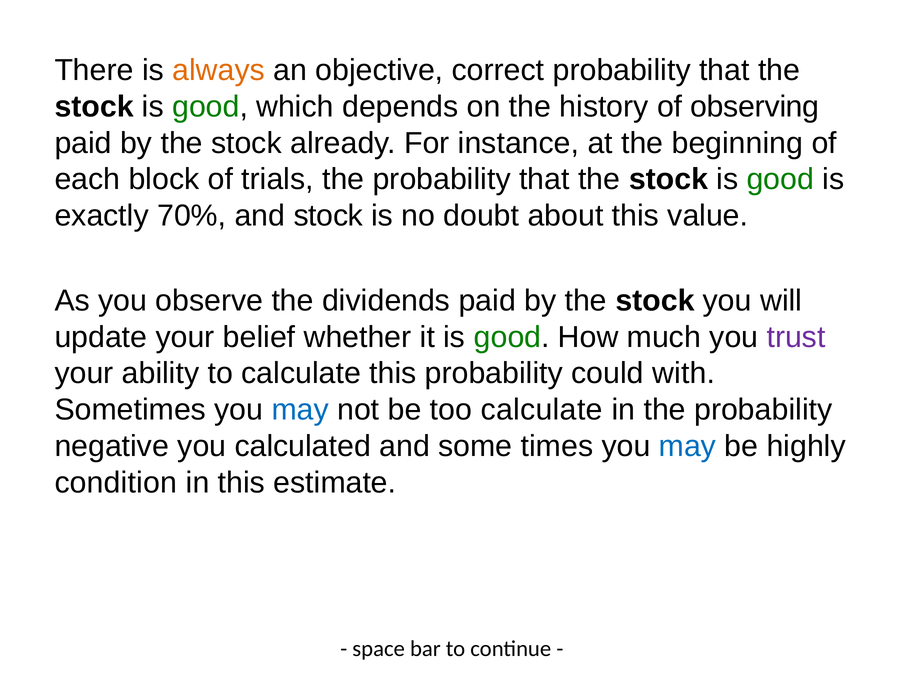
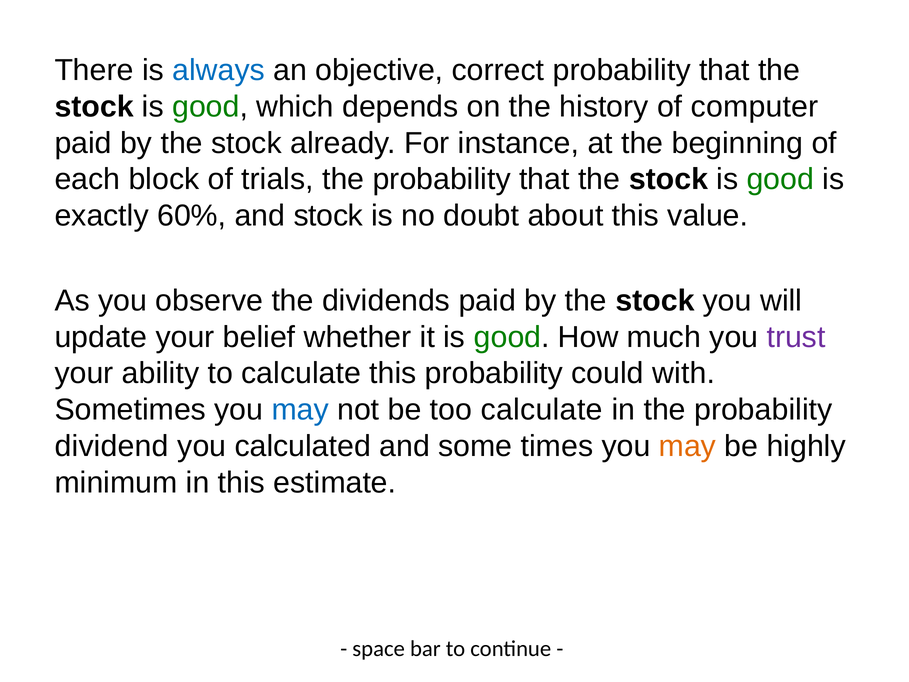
always colour: orange -> blue (219, 70)
observing: observing -> computer (755, 107)
70%: 70% -> 60% (192, 216)
negative: negative -> dividend (112, 446)
may colour: blue -> orange (687, 446)
condition: condition -> minimum (116, 482)
